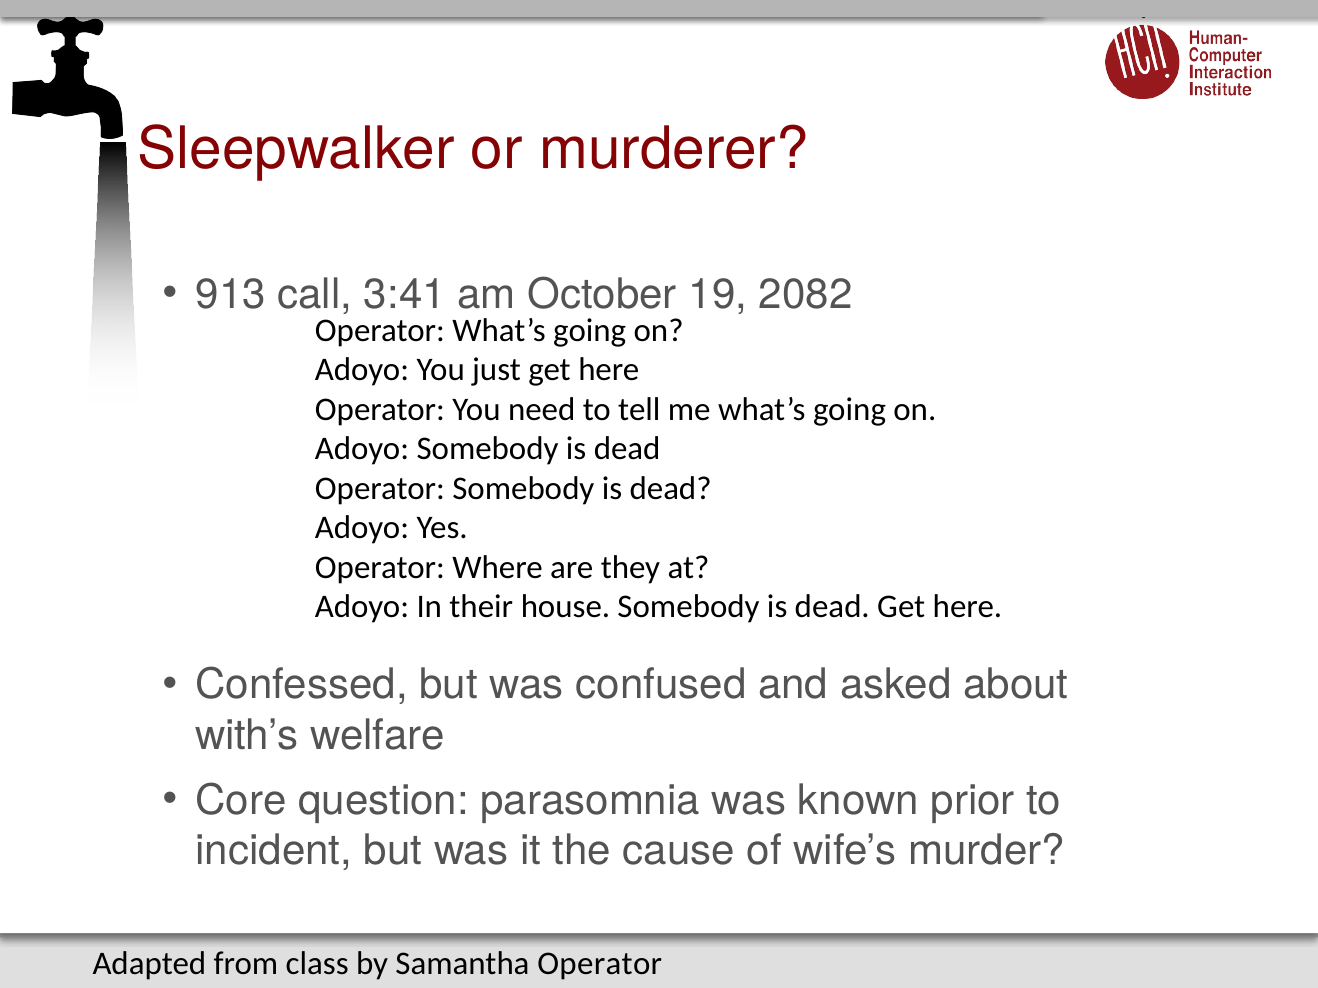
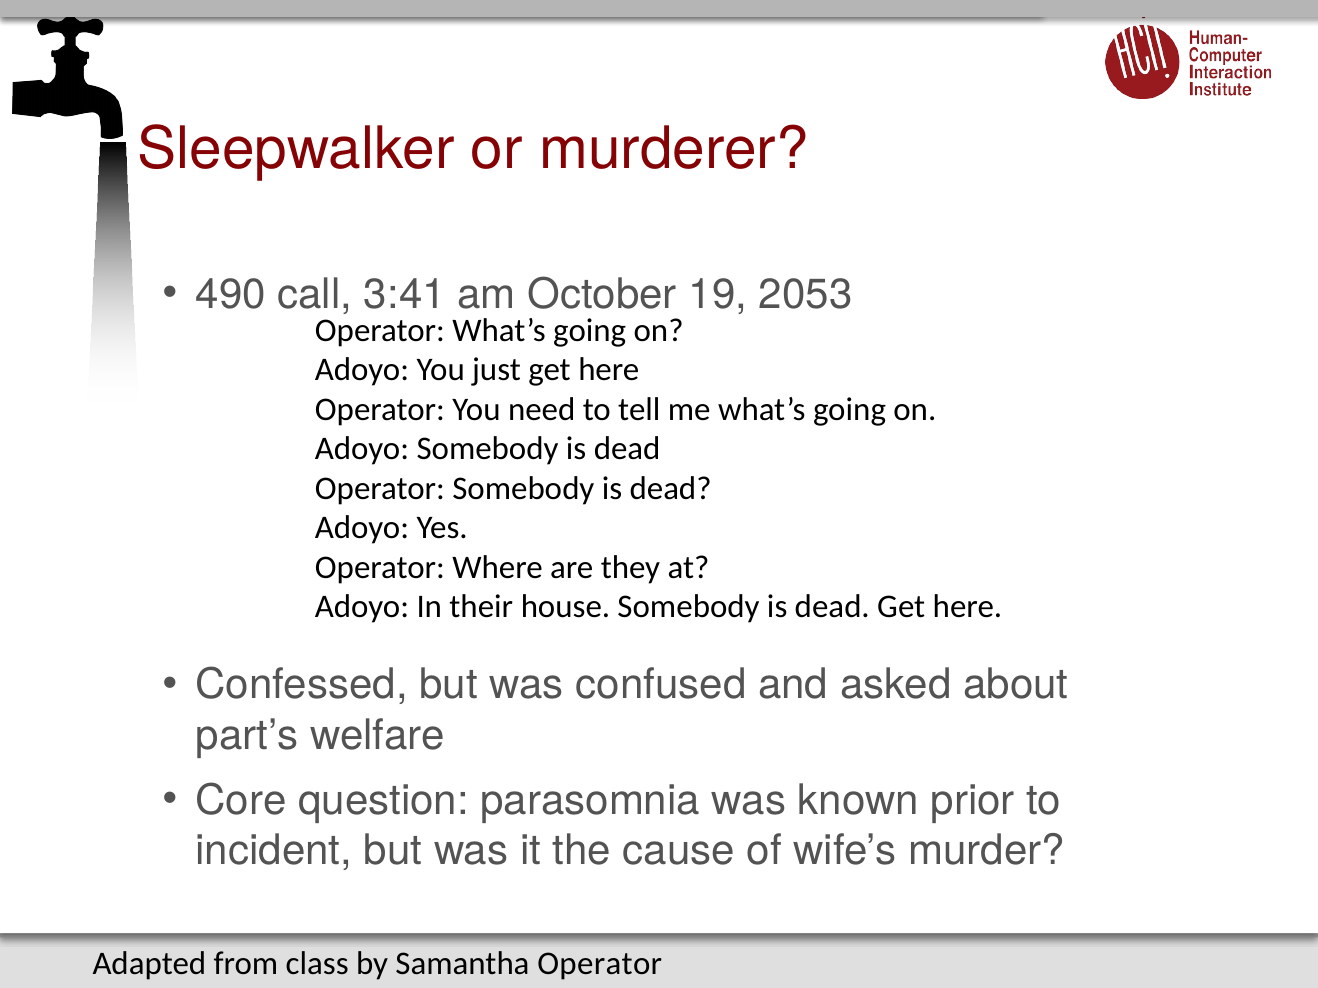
913: 913 -> 490 (231, 294)
2082: 2082 -> 2053 (806, 294)
with’s: with’s -> part’s (247, 736)
